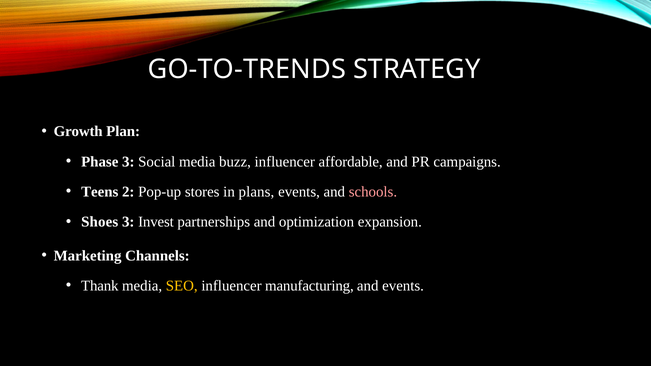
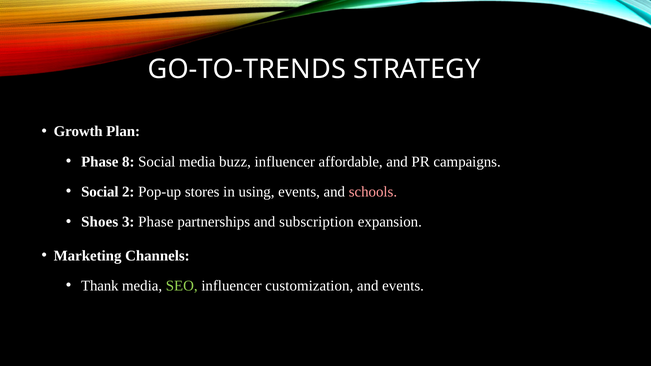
Phase 3: 3 -> 8 (128, 162)
Teens: Teens -> Social (100, 192)
plans: plans -> using (257, 192)
3 Invest: Invest -> Phase (156, 222)
optimization: optimization -> subscription (316, 222)
SEO colour: yellow -> light green (182, 286)
manufacturing: manufacturing -> customization (309, 286)
